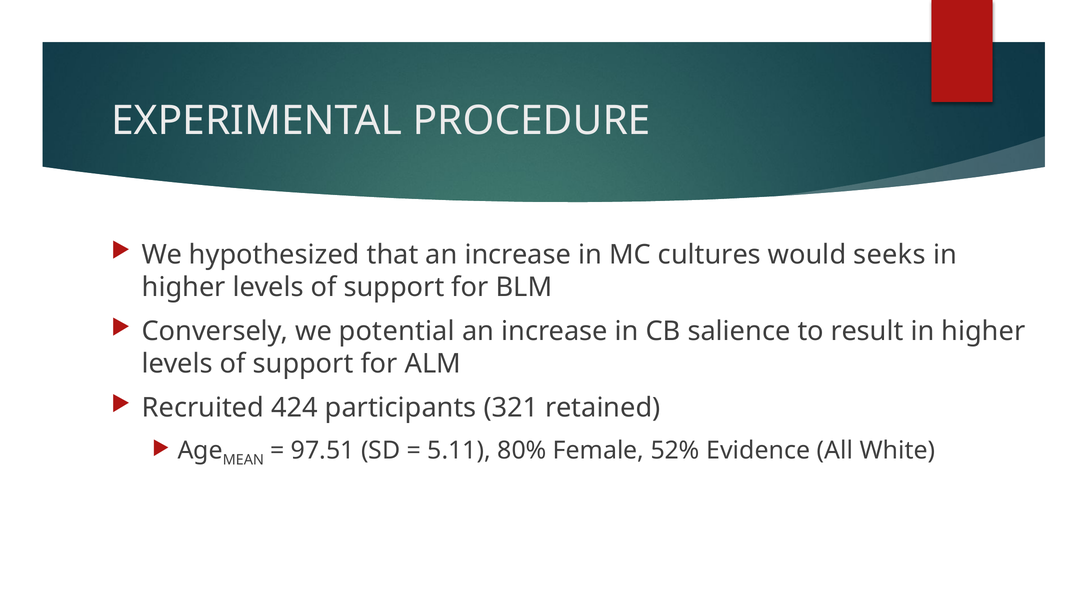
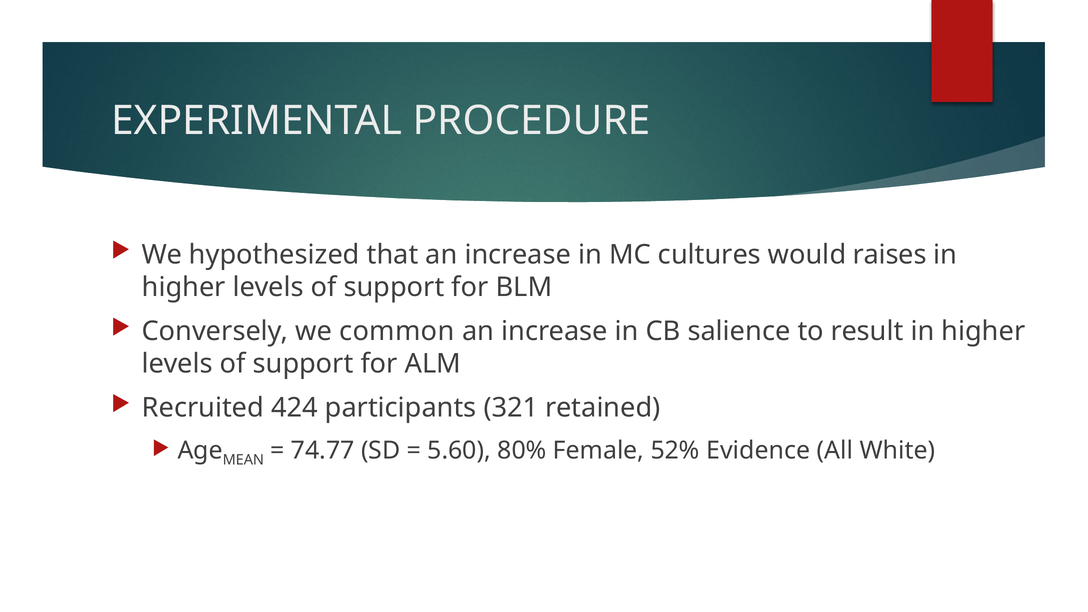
seeks: seeks -> raises (890, 255)
potential: potential -> common (397, 331)
97.51: 97.51 -> 74.77 (323, 450)
5.11: 5.11 -> 5.60 (459, 450)
